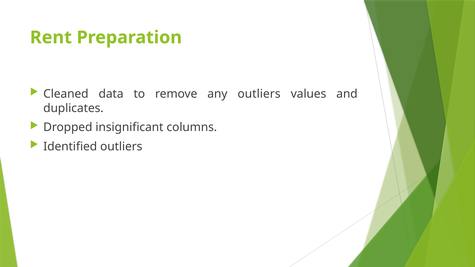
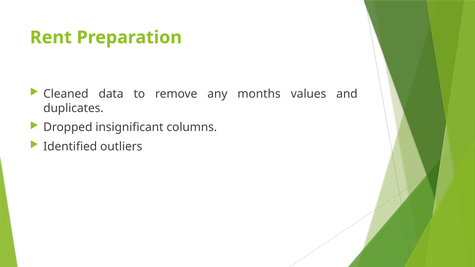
any outliers: outliers -> months (259, 94)
